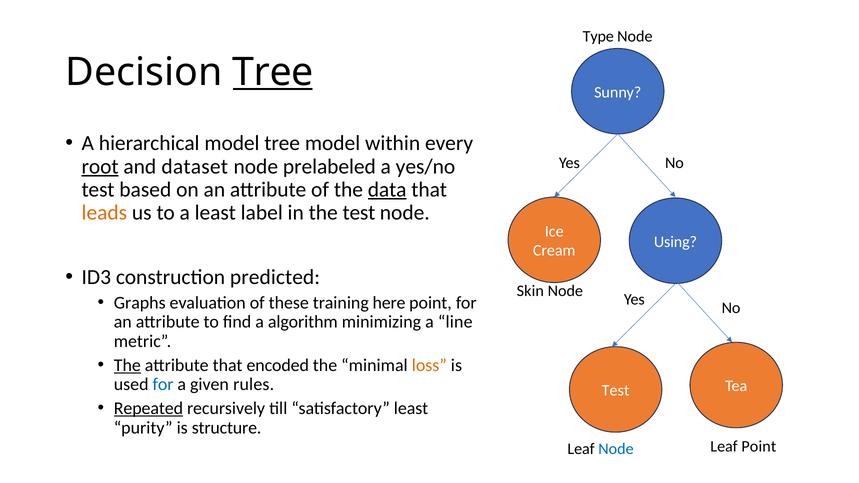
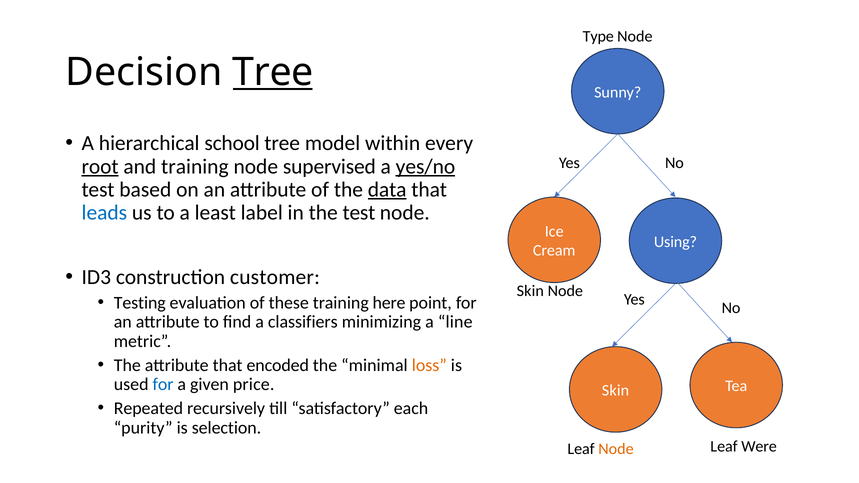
hierarchical model: model -> school (232, 143)
and dataset: dataset -> training (195, 167)
prelabeled: prelabeled -> supervised (329, 167)
yes/no underline: none -> present (425, 167)
leads colour: orange -> blue (104, 213)
predicted: predicted -> customer (275, 277)
Graphs: Graphs -> Testing (140, 303)
algorithm: algorithm -> classifiers (303, 322)
The underline: present -> none (127, 365)
rules: rules -> price (254, 385)
Test: Test -> Skin (616, 391)
Repeated underline: present -> none (148, 408)
satisfactory least: least -> each (411, 408)
structure: structure -> selection (227, 428)
Node colour: blue -> orange (616, 449)
Leaf Point: Point -> Were (759, 446)
